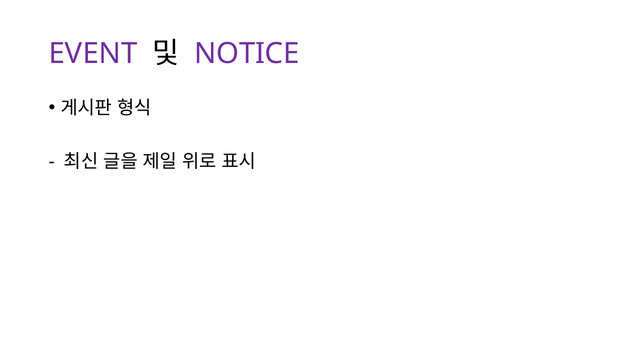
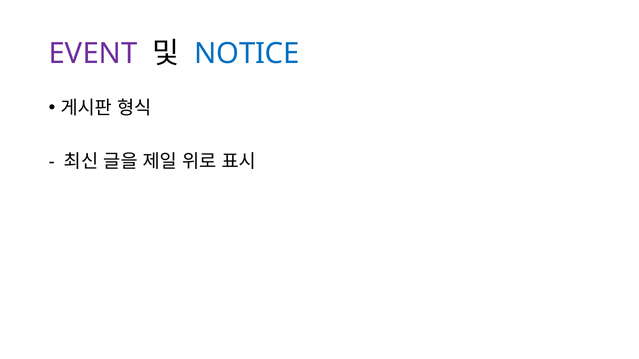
NOTICE colour: purple -> blue (247, 54)
